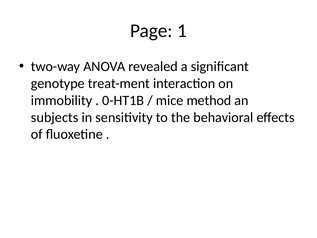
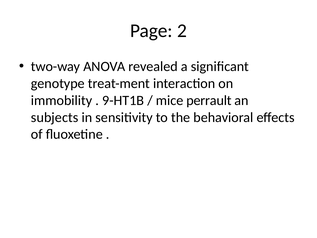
1: 1 -> 2 (182, 31)
0-HT1B: 0-HT1B -> 9-HT1B (123, 100)
method: method -> perrault (209, 100)
